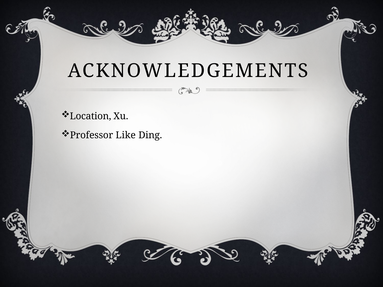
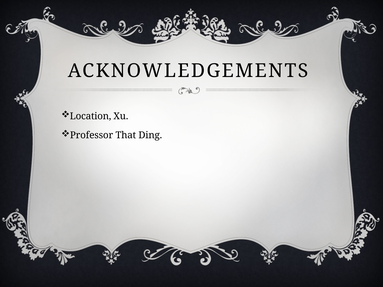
Like: Like -> That (126, 135)
